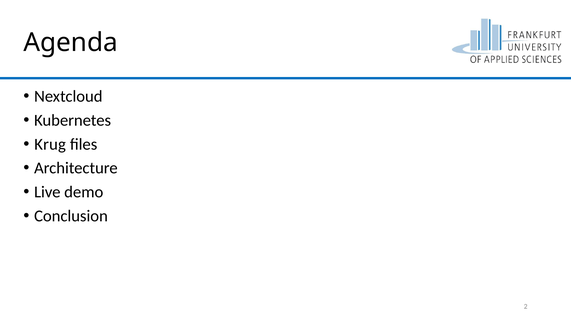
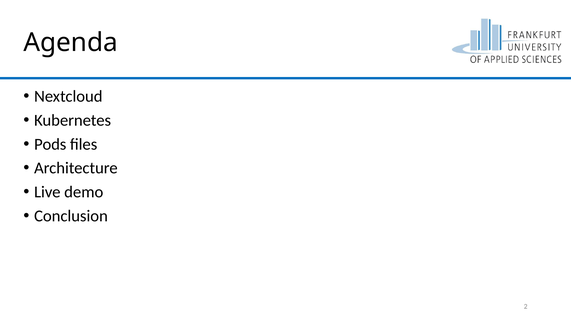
Krug: Krug -> Pods (50, 144)
